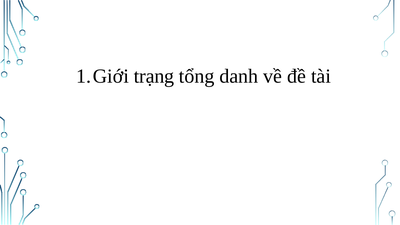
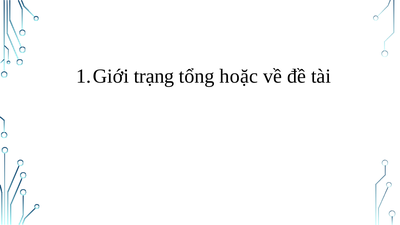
danh: danh -> hoặc (239, 76)
